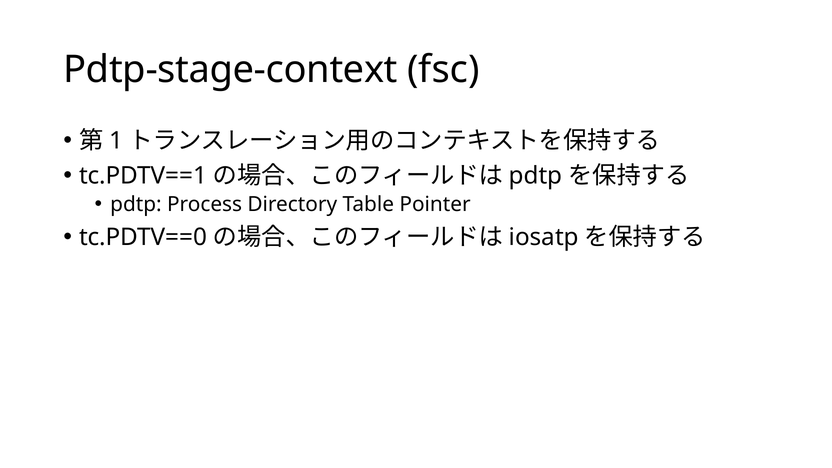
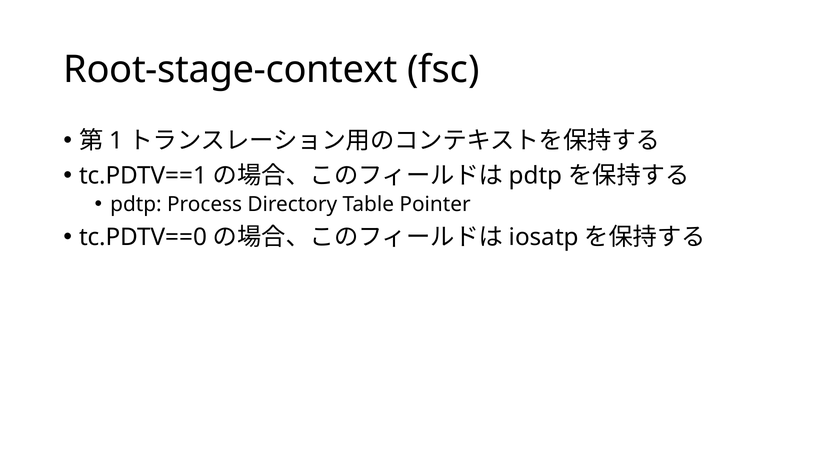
Pdtp-stage-context: Pdtp-stage-context -> Root-stage-context (230, 70)
